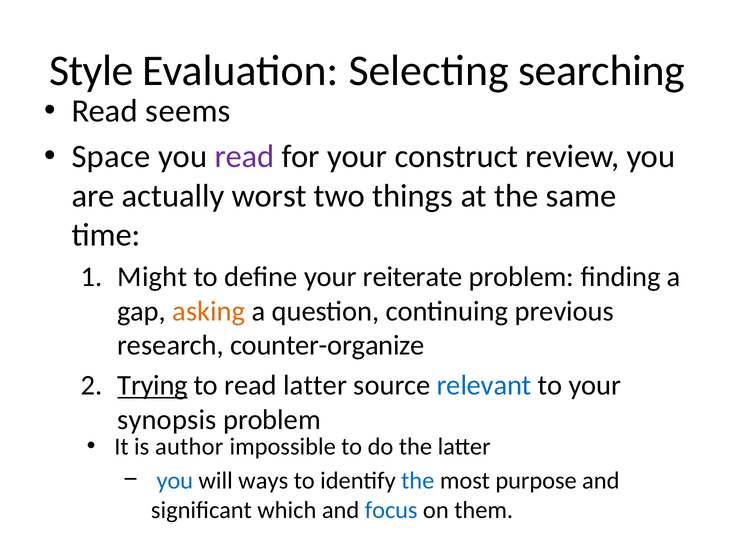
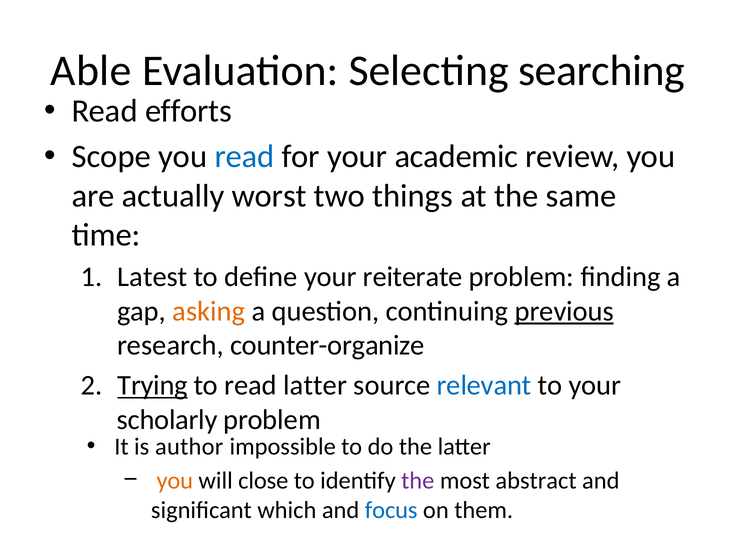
Style: Style -> Able (91, 71)
seems: seems -> efforts (188, 111)
Space: Space -> Scope (111, 157)
read colour: purple -> blue (245, 157)
construct: construct -> academic (456, 157)
Might: Might -> Latest (152, 277)
previous underline: none -> present (564, 312)
synopsis: synopsis -> scholarly (167, 420)
you colour: blue -> orange (175, 481)
ways: ways -> close (263, 481)
the colour: blue -> purple (418, 481)
purpose: purpose -> abstract (536, 481)
